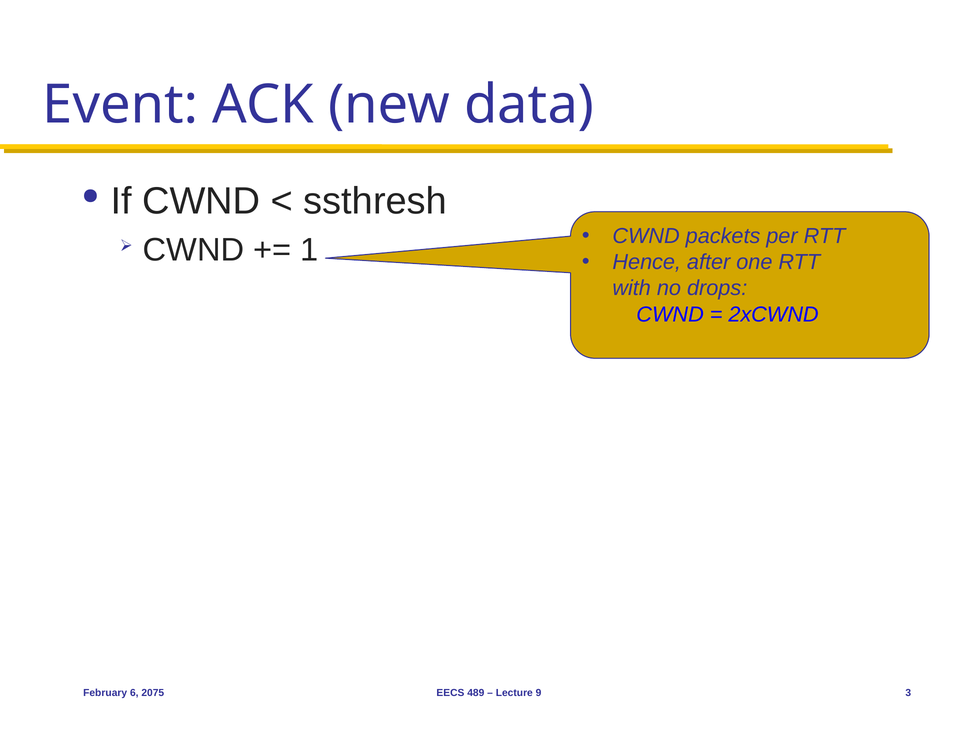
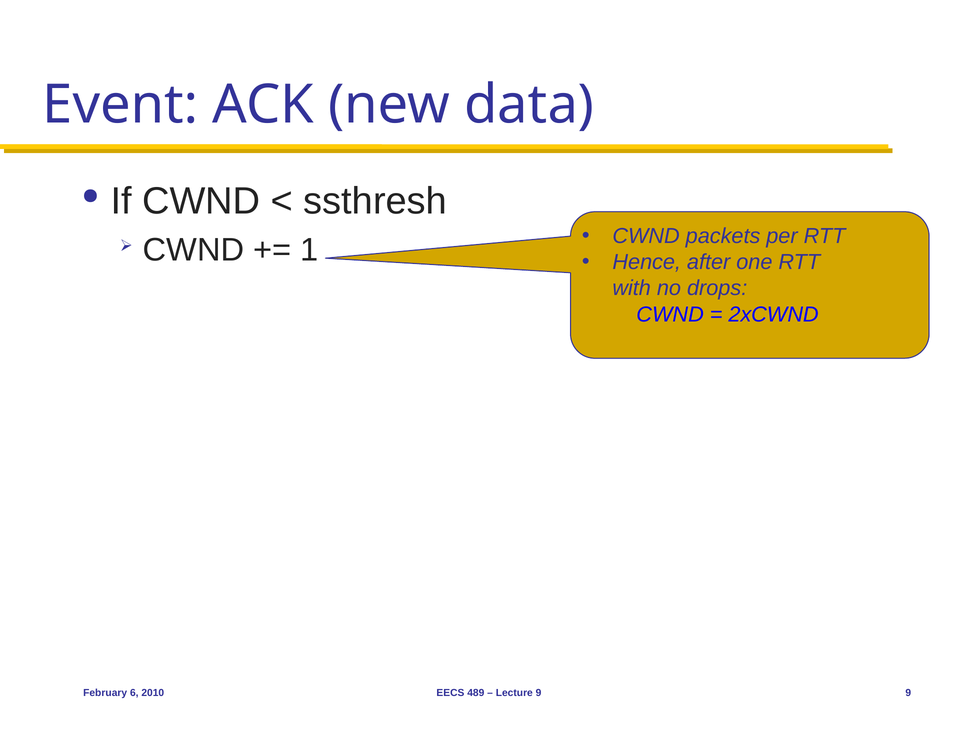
2075: 2075 -> 2010 (153, 693)
9 3: 3 -> 9 (908, 693)
